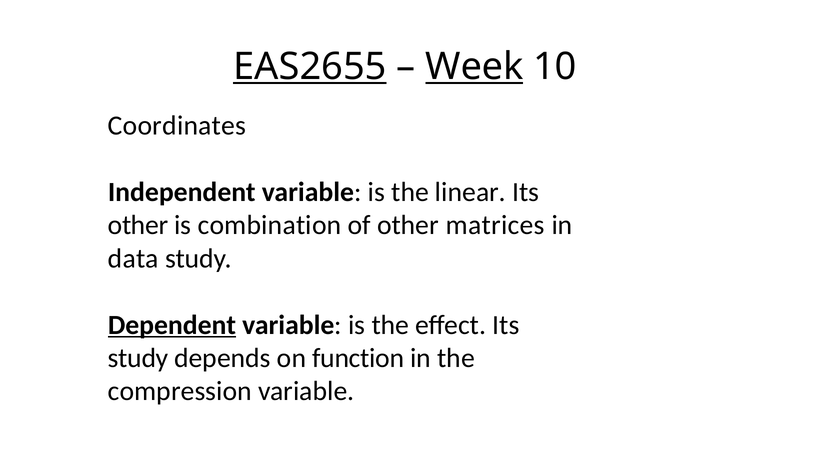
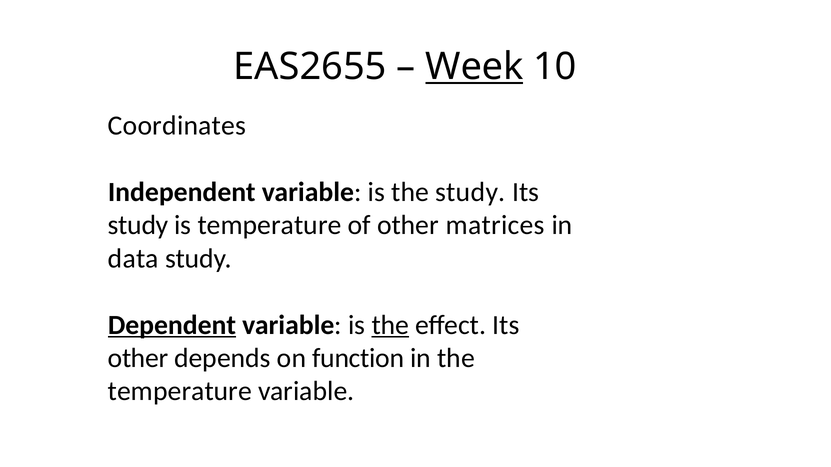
EAS2655 underline: present -> none (310, 67)
the linear: linear -> study (470, 192)
other: other -> study (138, 225)
is combination: combination -> temperature (270, 225)
the underline: none -> present (390, 325)
study: study -> other (138, 358)
compression: compression -> temperature (180, 392)
